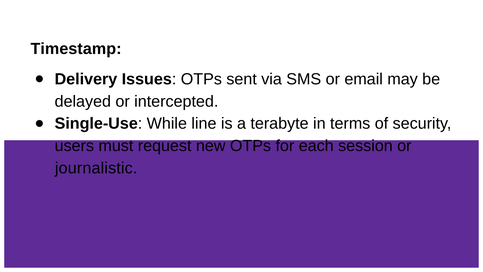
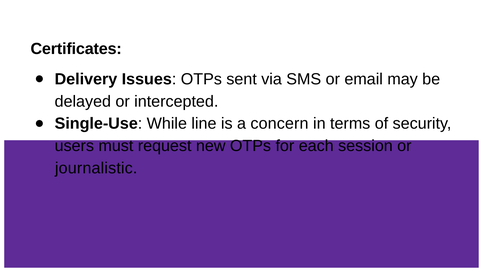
Timestamp: Timestamp -> Certificates (76, 49)
terabyte: terabyte -> concern (279, 124)
